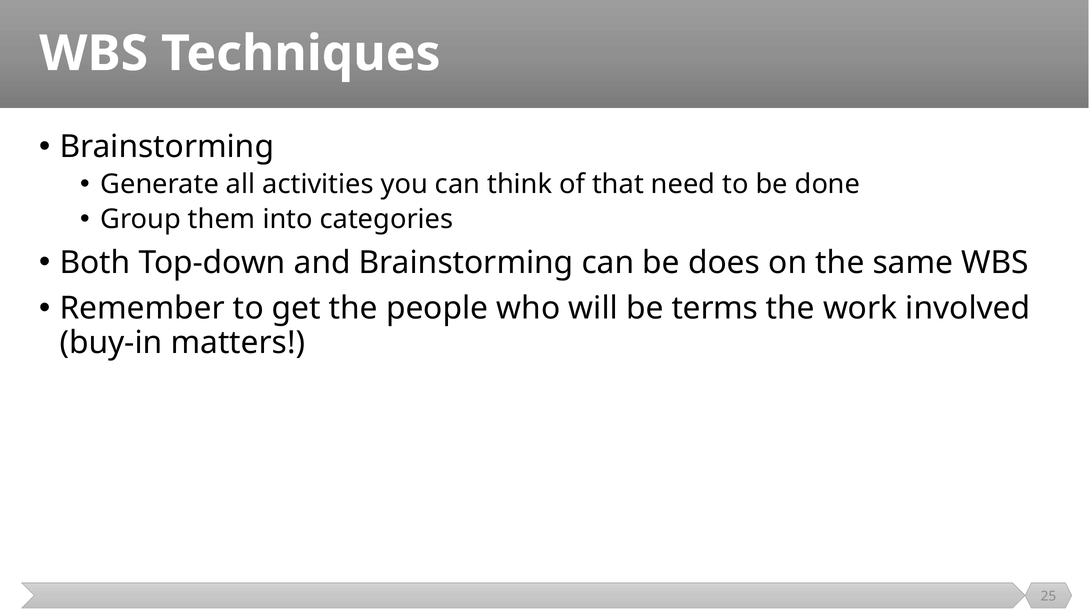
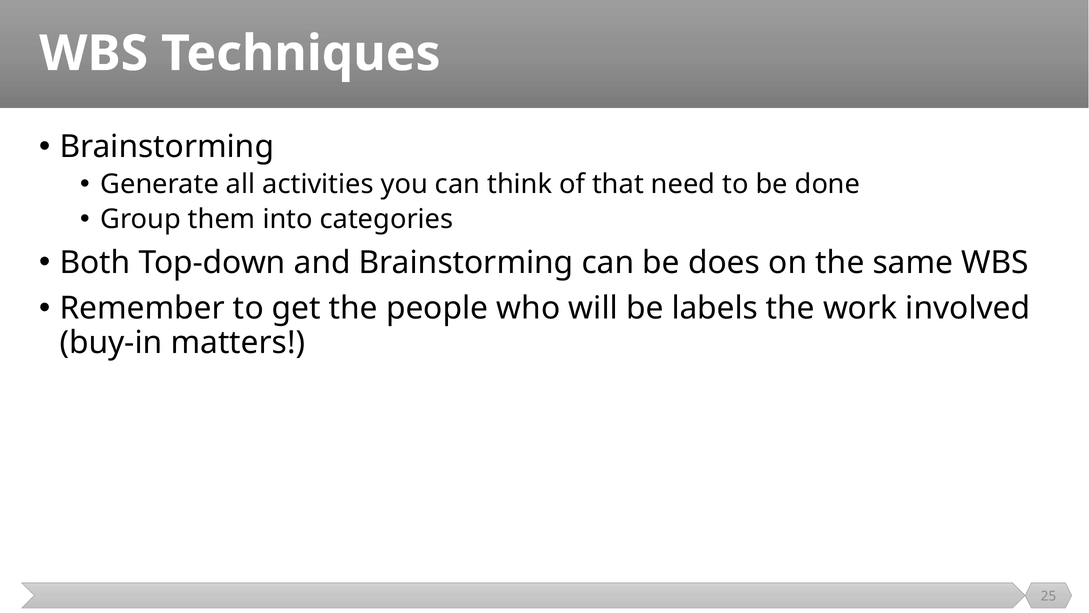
terms: terms -> labels (715, 308)
